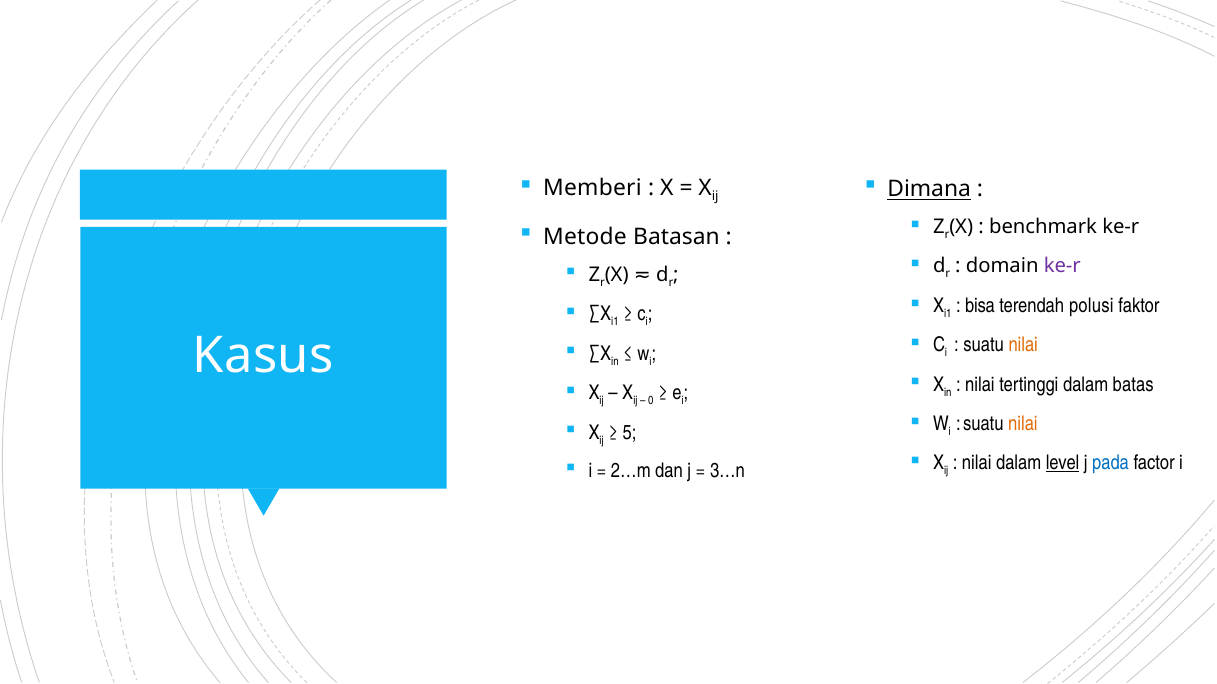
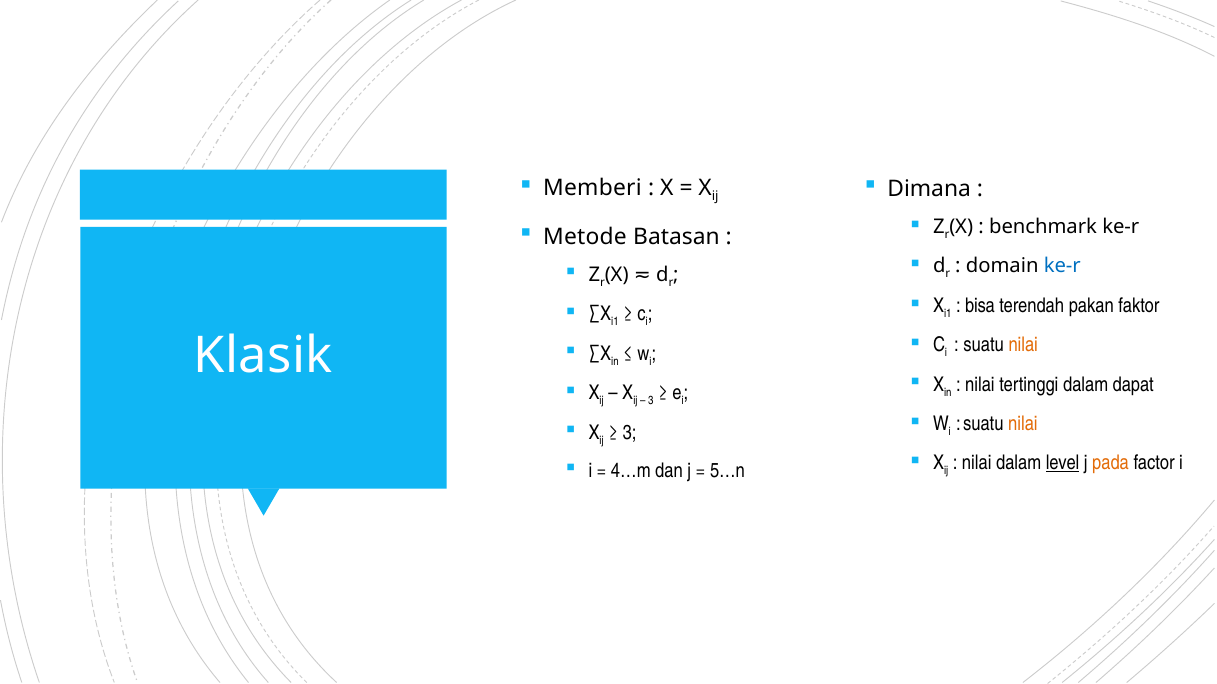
Dimana underline: present -> none (929, 190)
ke-r colour: purple -> blue (1062, 266)
polusi: polusi -> pakan (1091, 306)
Kasus: Kasus -> Klasik (263, 356)
batas: batas -> dapat (1133, 385)
0: 0 -> 3 (651, 401)
5: 5 -> 3 (629, 433)
pada colour: blue -> orange (1111, 464)
2…m: 2…m -> 4…m (631, 472)
3…n: 3…n -> 5…n (727, 472)
